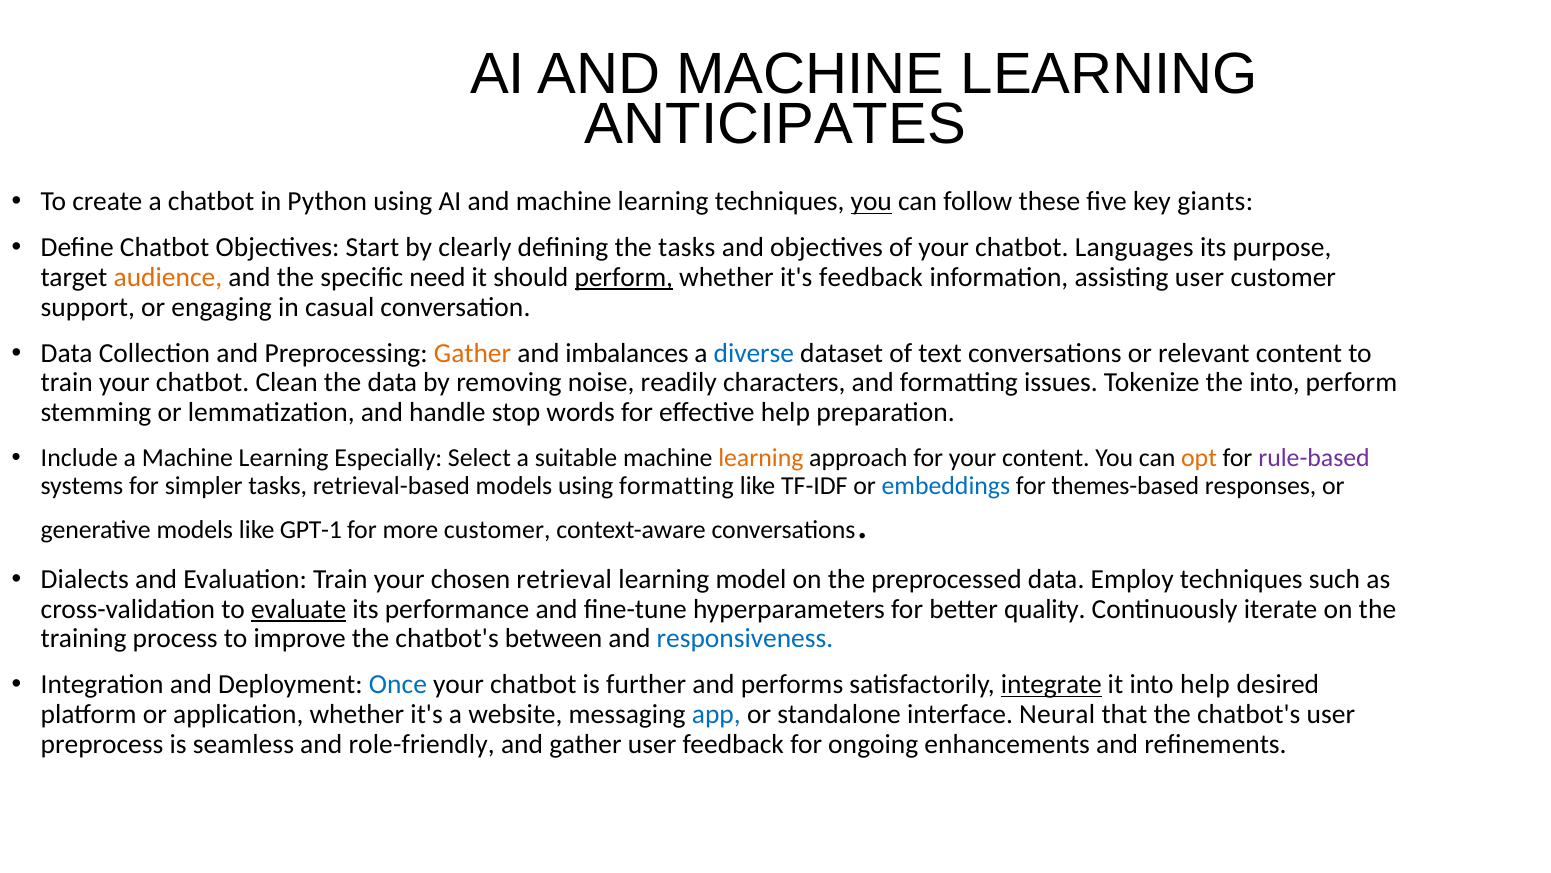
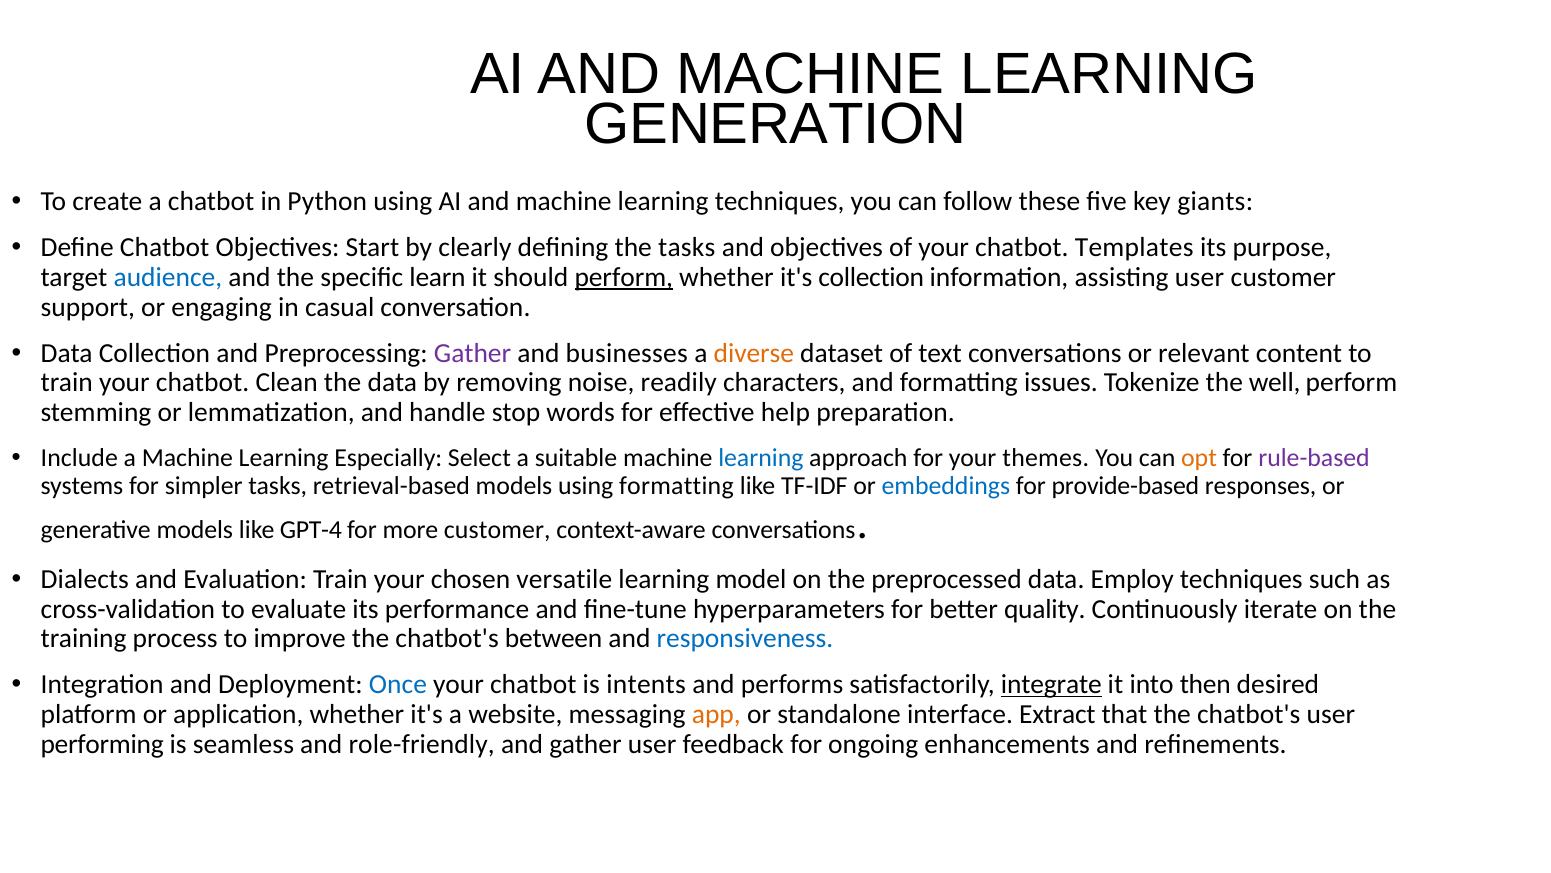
ANTICIPATES: ANTICIPATES -> GENERATION (775, 124)
you underline: present -> none (871, 202)
Languages: Languages -> Templates (1134, 248)
audience colour: orange -> blue (168, 277)
need: need -> learn (438, 277)
it's feedback: feedback -> collection (871, 277)
Gather colour: orange -> purple (473, 353)
imbalances: imbalances -> businesses (627, 353)
diverse colour: blue -> orange (754, 353)
the into: into -> well (1275, 383)
learning colour: orange -> blue (761, 457)
your content: content -> themes (1046, 457)
themes-based: themes-based -> provide-based (1125, 485)
GPT-1: GPT-1 -> GPT-4 (311, 530)
retrieval: retrieval -> versatile (564, 579)
evaluate underline: present -> none (299, 609)
further: further -> intents (646, 684)
into help: help -> then (1205, 684)
app colour: blue -> orange (716, 714)
Neural: Neural -> Extract (1057, 714)
preprocess: preprocess -> performing (102, 744)
